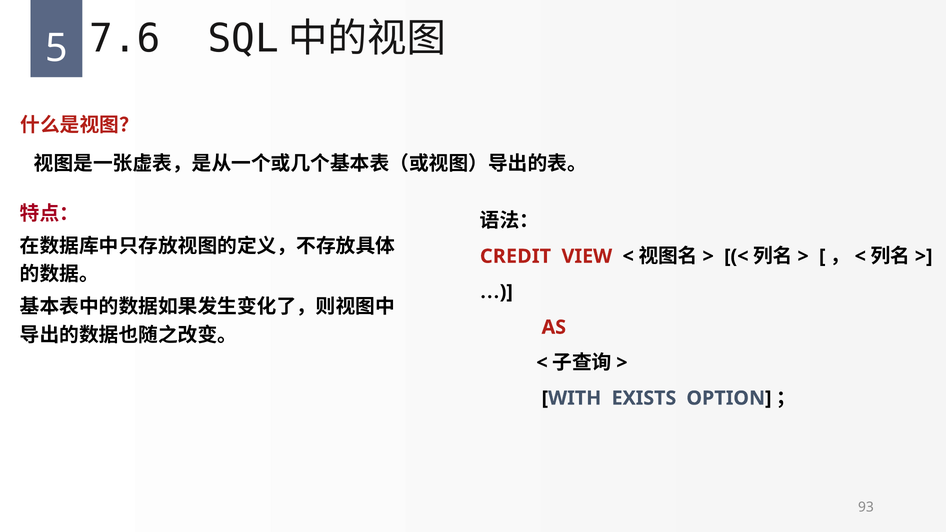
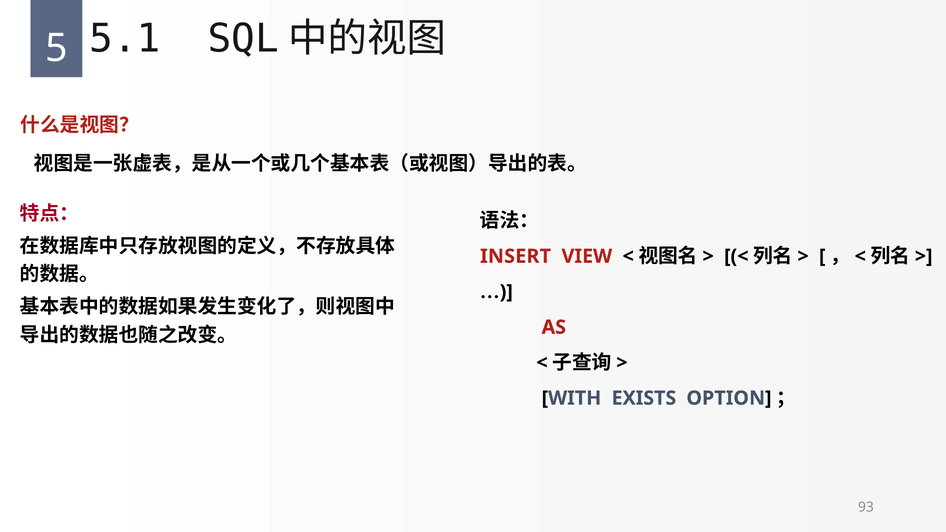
7.6: 7.6 -> 5.1 (125, 39)
CREDIT: CREDIT -> INSERT (516, 256)
